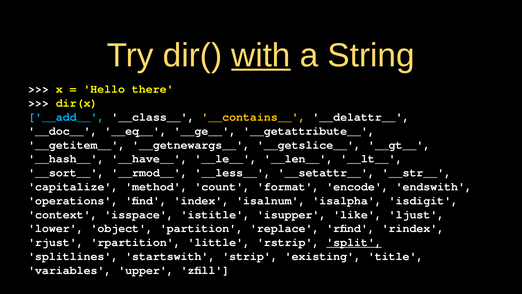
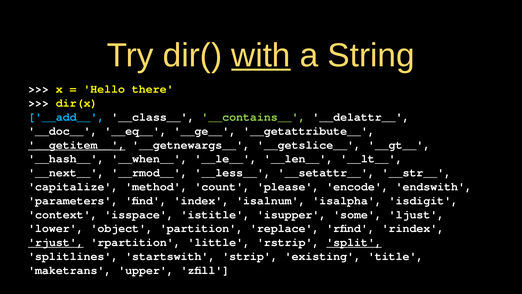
__contains__ colour: yellow -> light green (253, 117)
__getitem__ underline: none -> present (77, 145)
__have__: __have__ -> __when__ (149, 159)
__sort__: __sort__ -> __next__ (66, 173)
format: format -> please (288, 186)
operations: operations -> parameters (73, 200)
like: like -> some (358, 214)
rjust underline: none -> present (56, 242)
variables: variables -> maketrans (70, 270)
